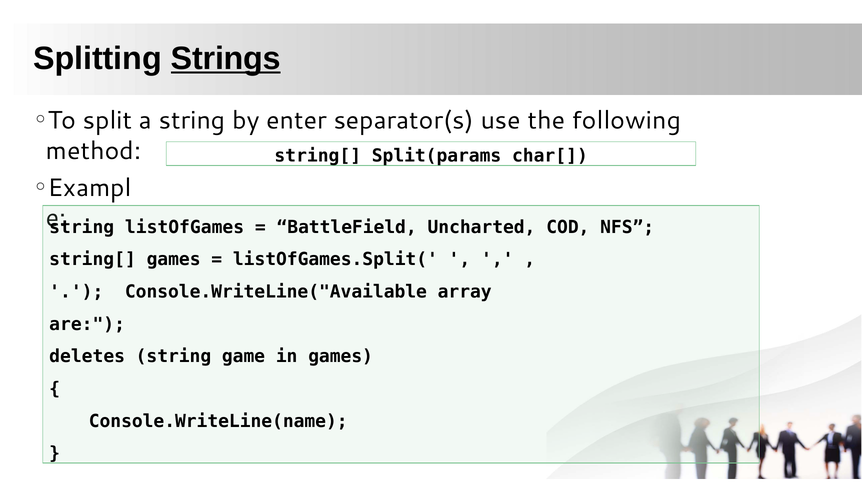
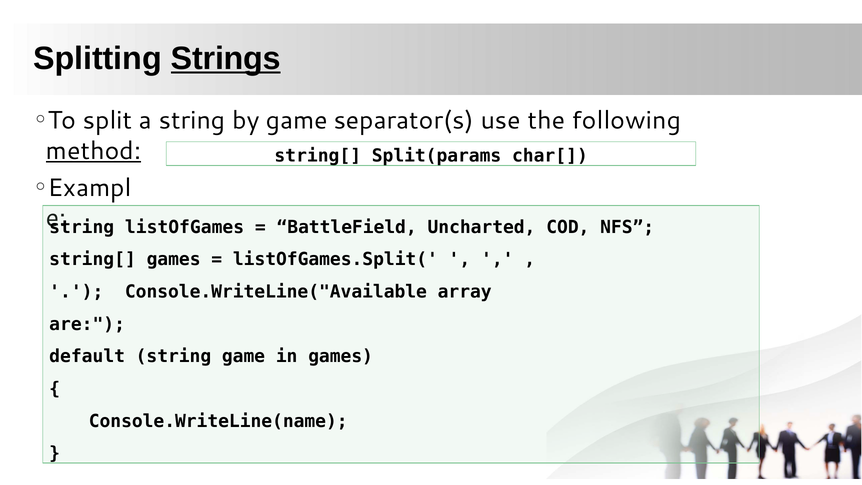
by enter: enter -> game (297, 121)
method underline: none -> present (93, 151)
deletes: deletes -> default (87, 356)
